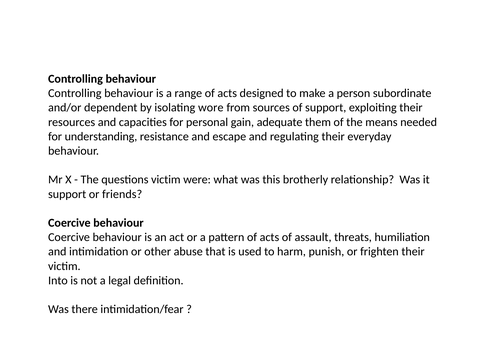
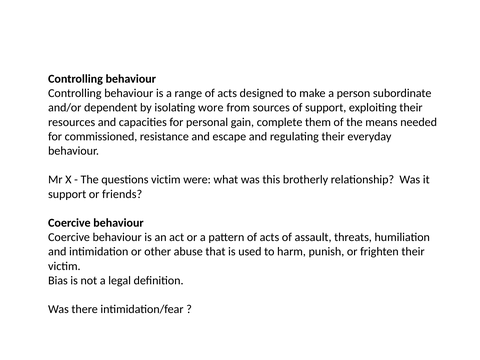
adequate: adequate -> complete (280, 122)
understanding: understanding -> commissioned (101, 137)
Into: Into -> Bias (58, 281)
